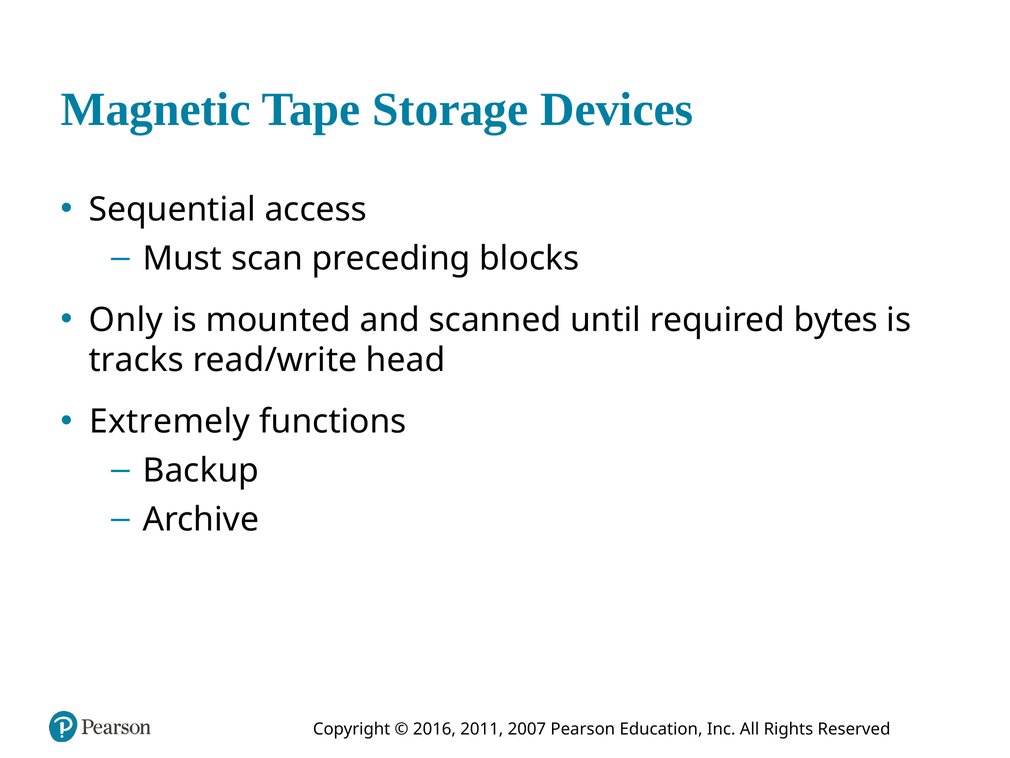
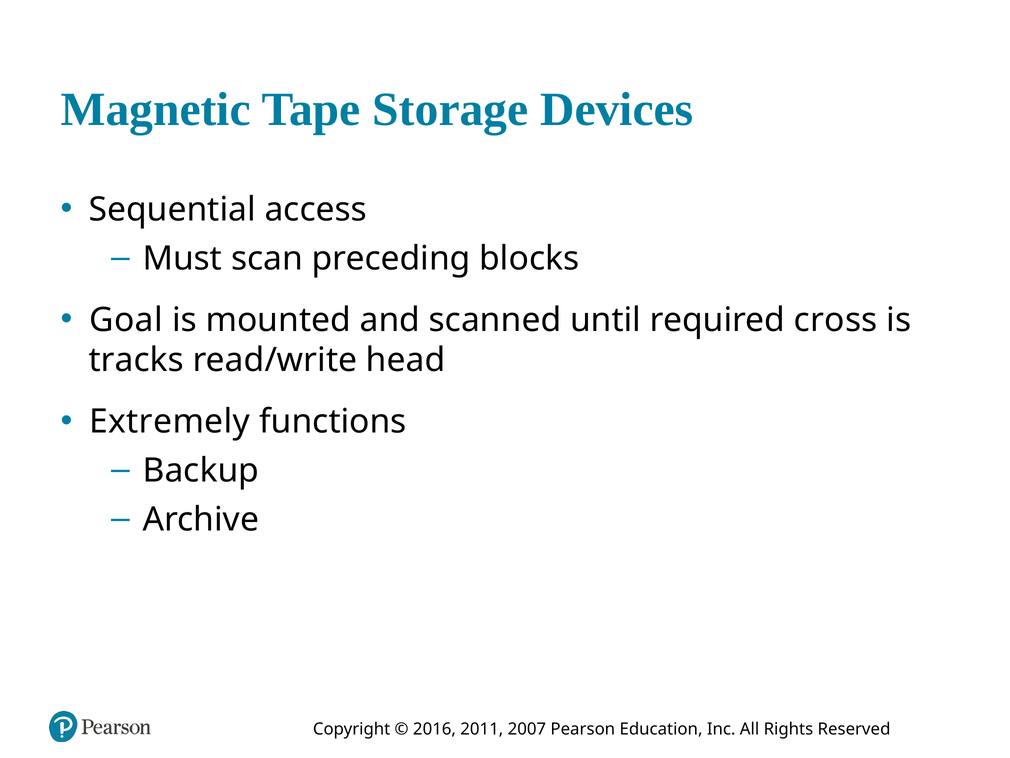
Only: Only -> Goal (126, 320)
bytes: bytes -> cross (836, 320)
